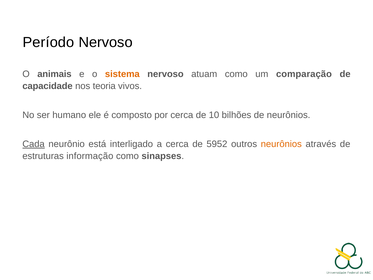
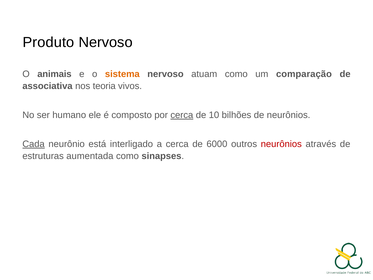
Período: Período -> Produto (48, 42)
capacidade: capacidade -> associativa (47, 86)
cerca underline: none -> present (182, 115)
5952: 5952 -> 6000 (217, 144)
neurônios colour: orange -> red (281, 144)
informação: informação -> aumentada (90, 156)
